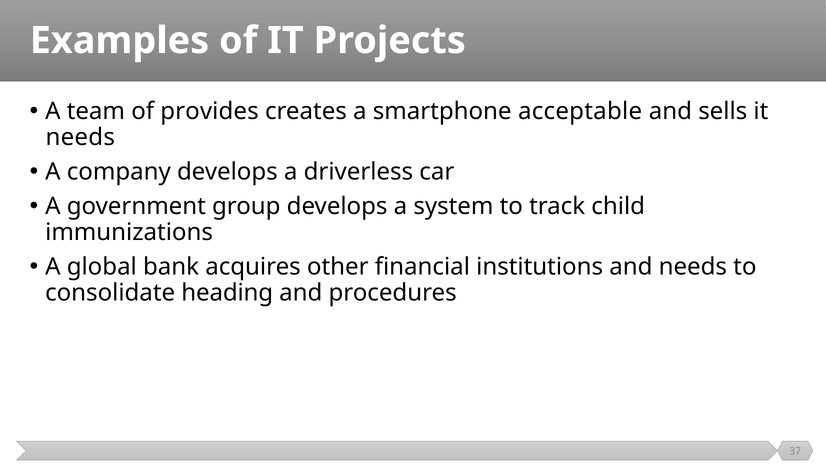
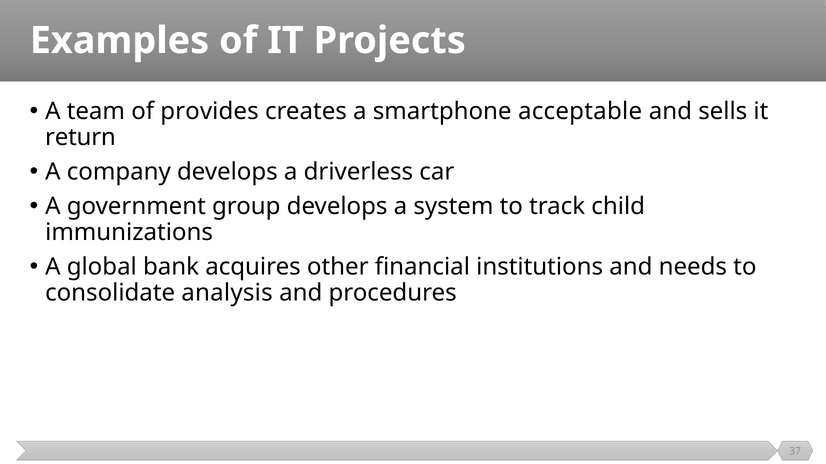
needs: needs -> return (80, 137)
heading: heading -> analysis (227, 293)
